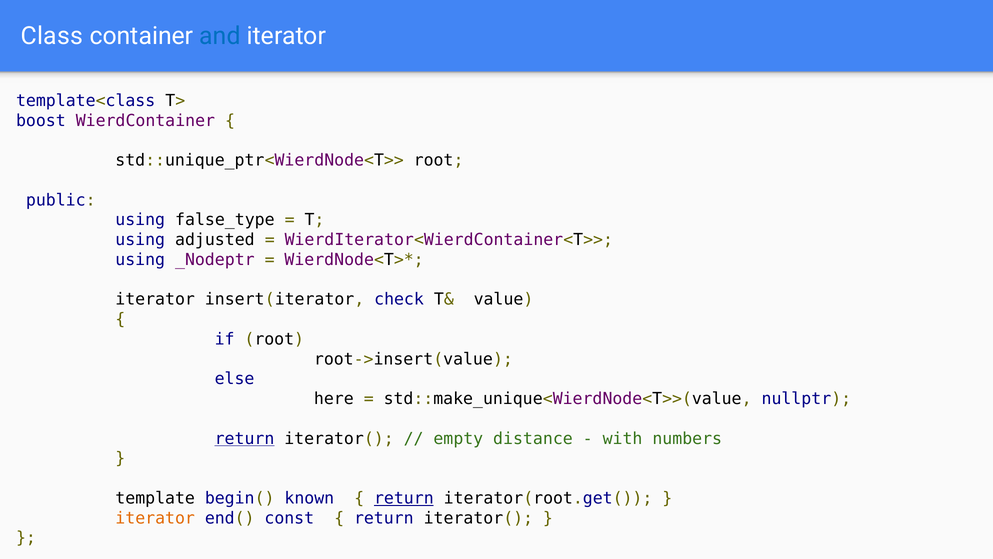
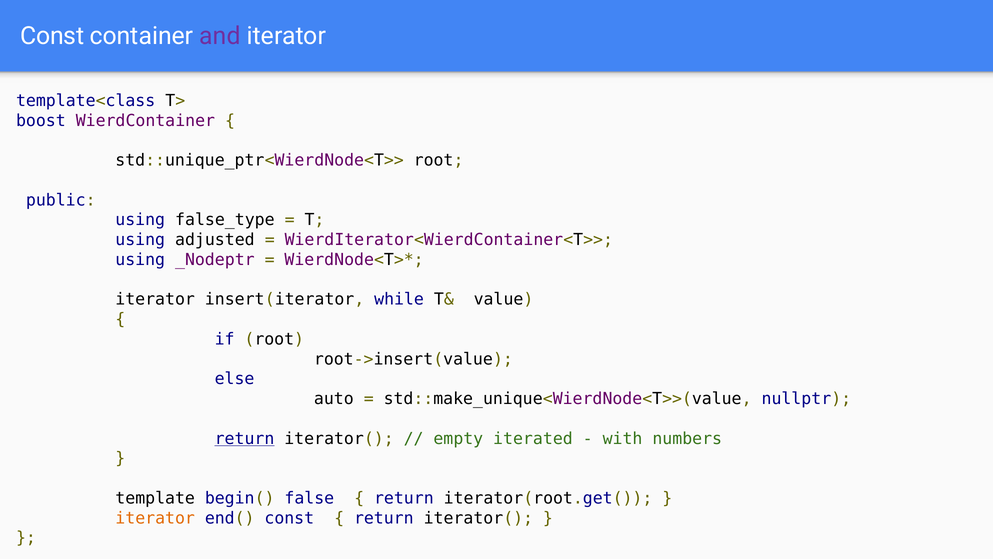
Class: Class -> Const (52, 36)
and colour: blue -> purple (220, 36)
check: check -> while (399, 299)
here: here -> auto (334, 399)
distance: distance -> iterated (533, 438)
known: known -> false (309, 498)
return underline: present -> none (404, 498)
